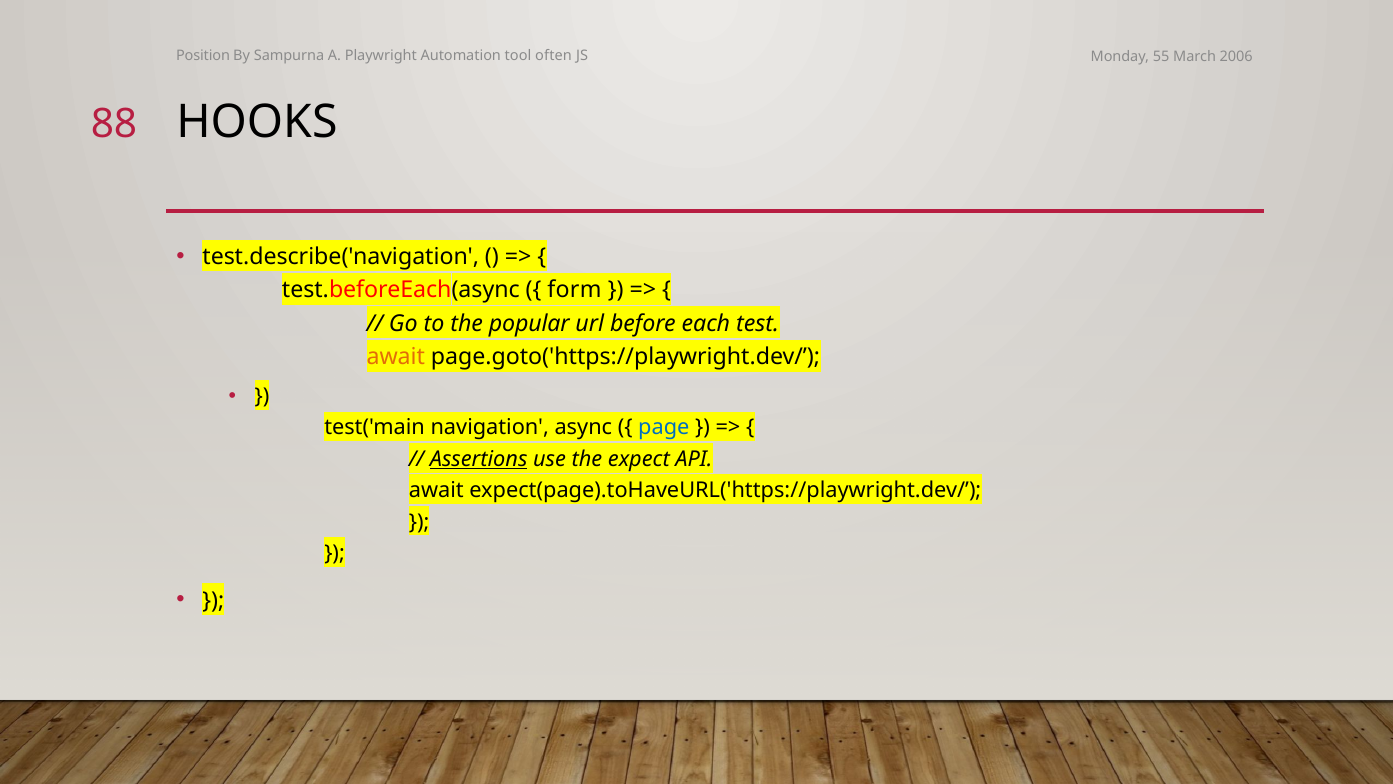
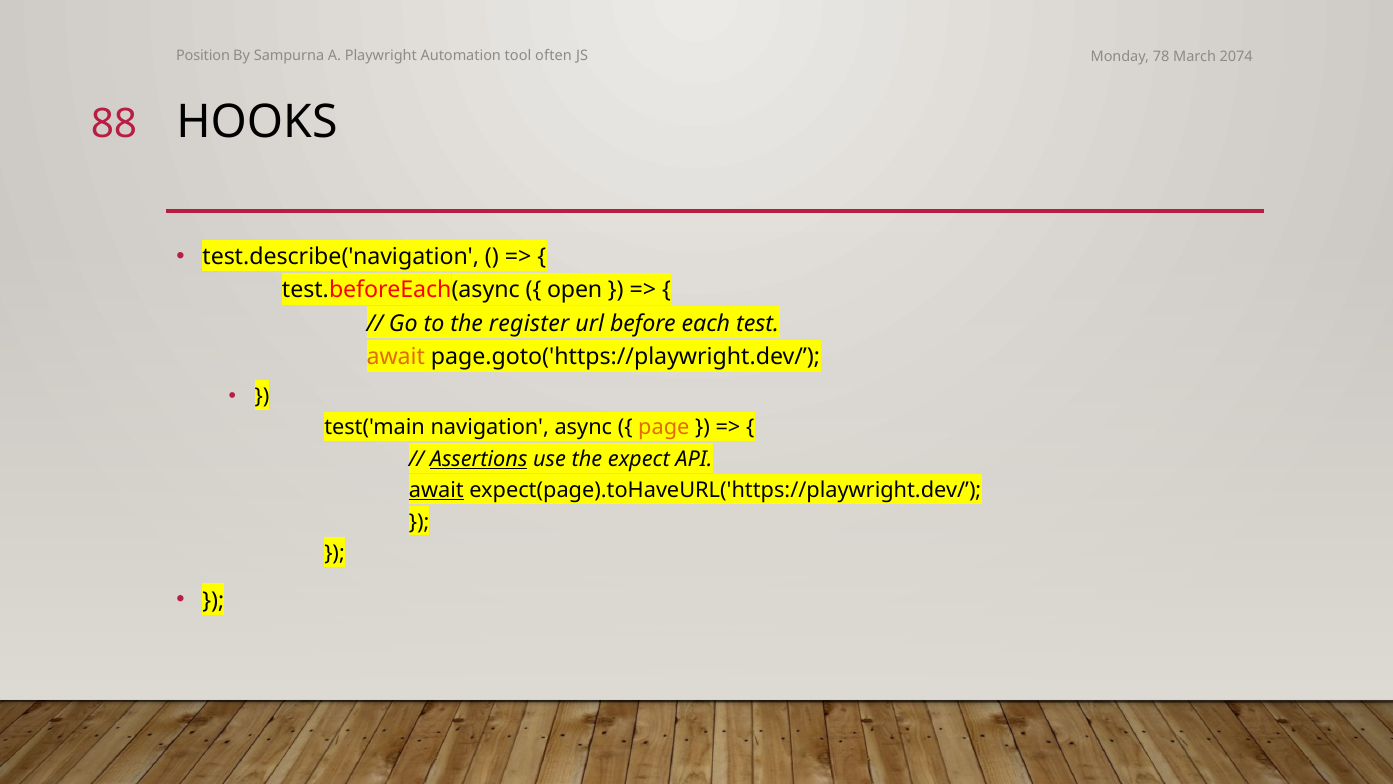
55: 55 -> 78 (1161, 56)
2006: 2006 -> 2074 (1236, 56)
form: form -> open (575, 290)
popular: popular -> register (529, 323)
page colour: blue -> orange (664, 427)
await underline: none -> present (436, 490)
